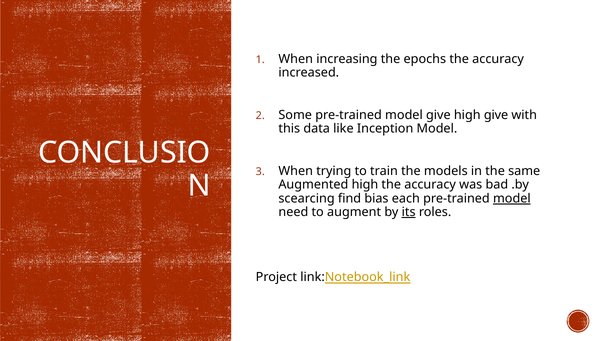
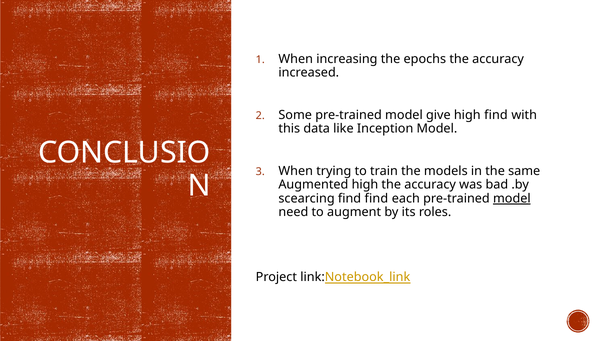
high give: give -> find (496, 115)
find bias: bias -> find (376, 198)
its underline: present -> none (409, 212)
